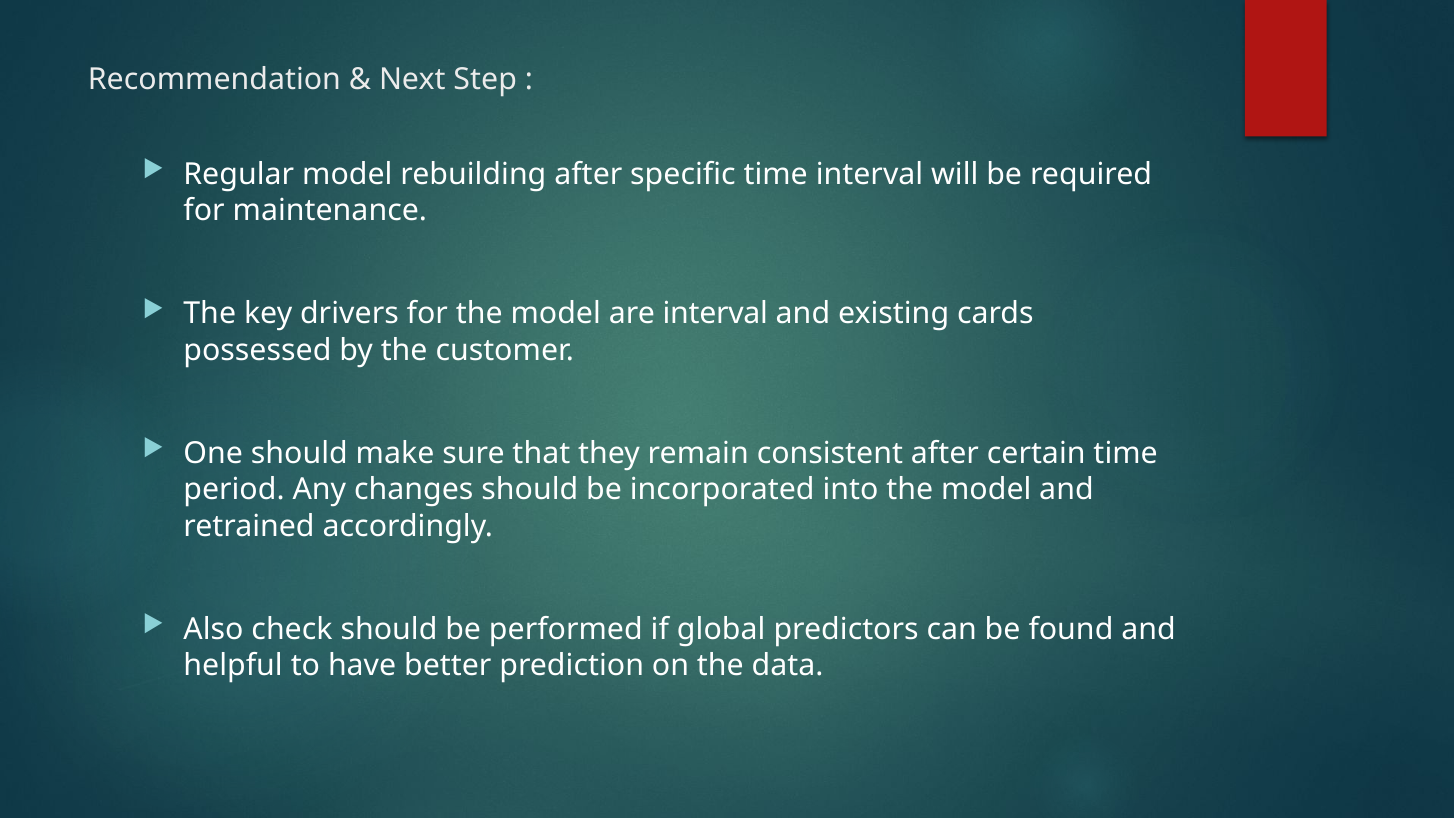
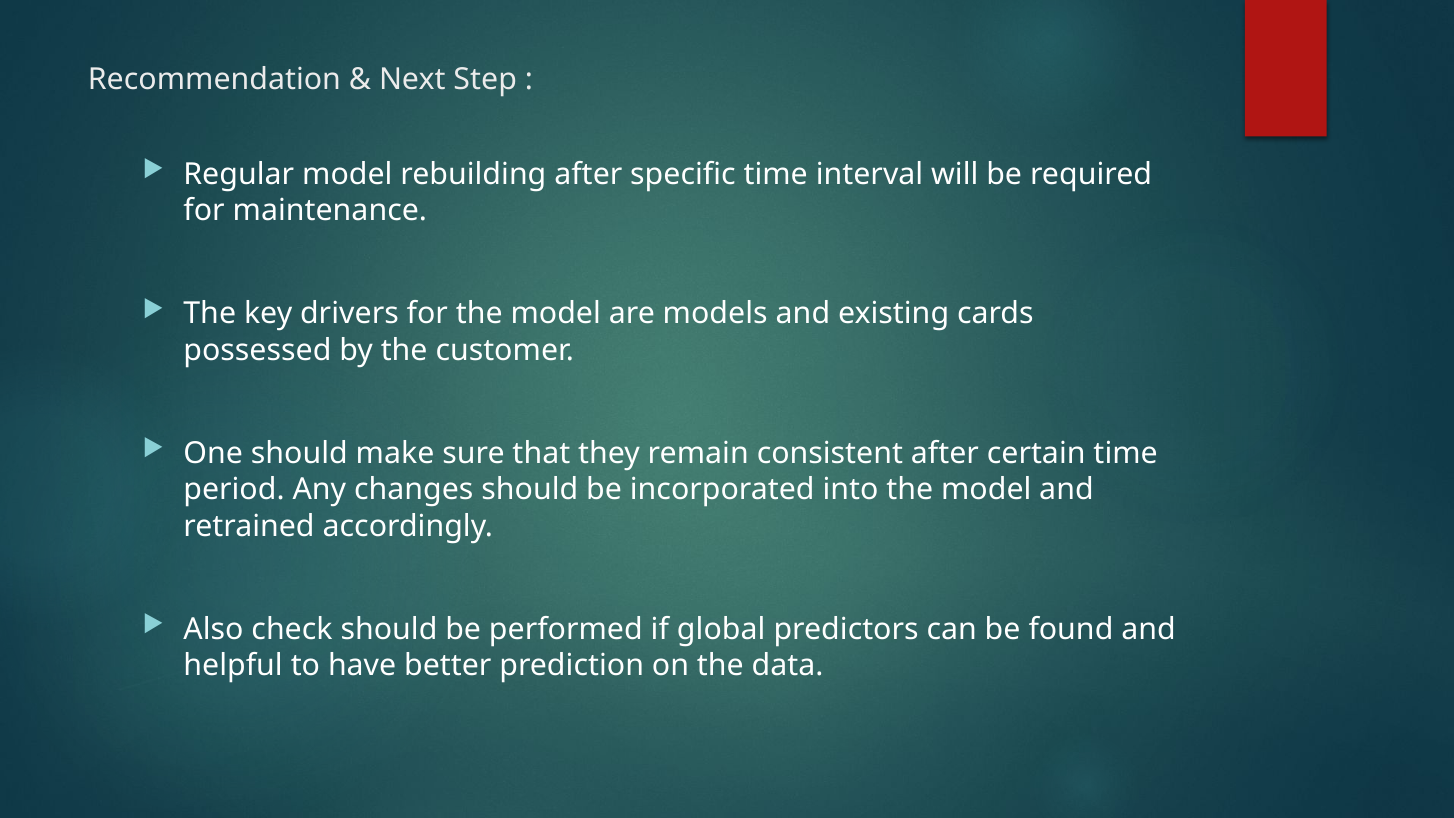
are interval: interval -> models (715, 314)
